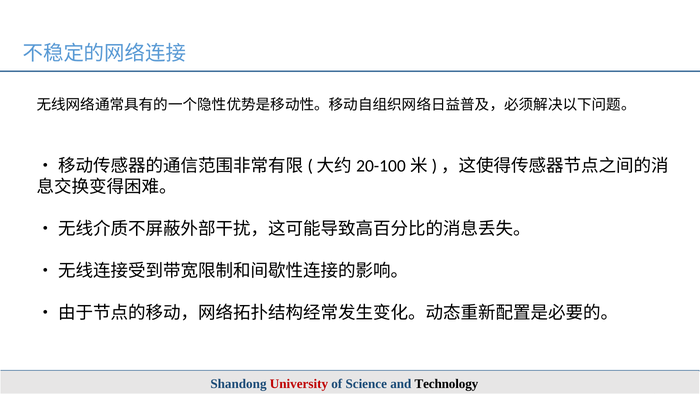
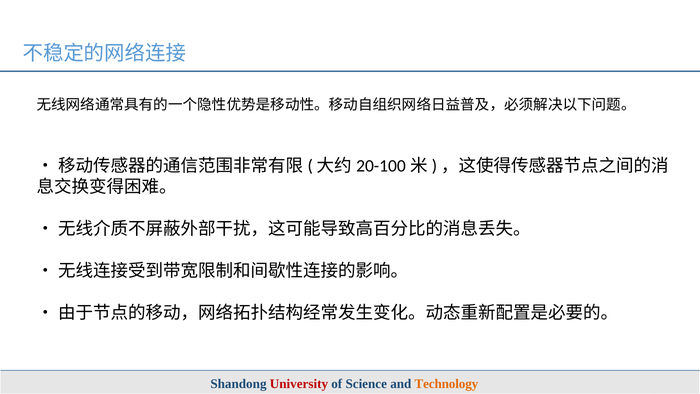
Technology colour: black -> orange (446, 384)
